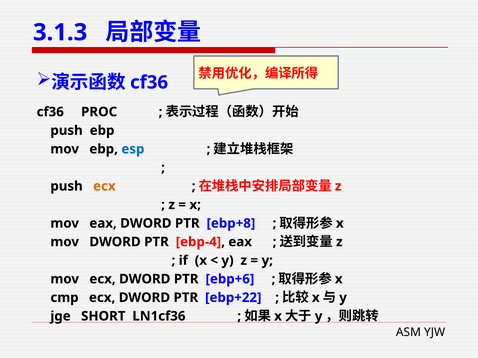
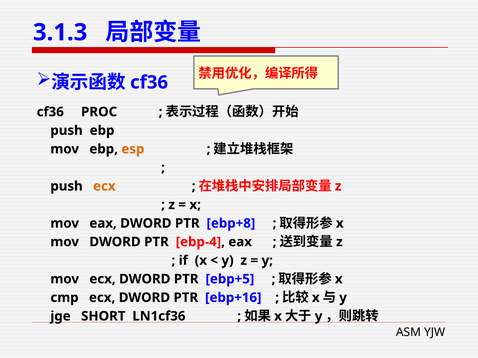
esp colour: blue -> orange (133, 149)
ebp+6: ebp+6 -> ebp+5 (230, 279)
ebp+22: ebp+22 -> ebp+16 (233, 298)
